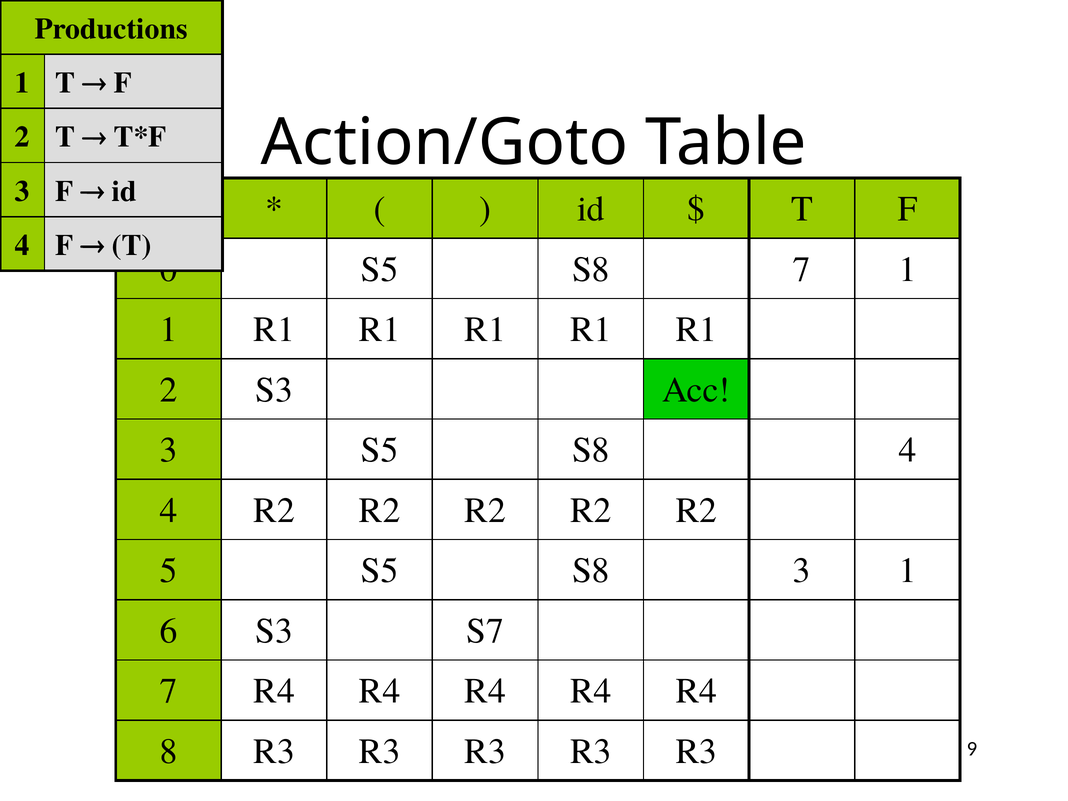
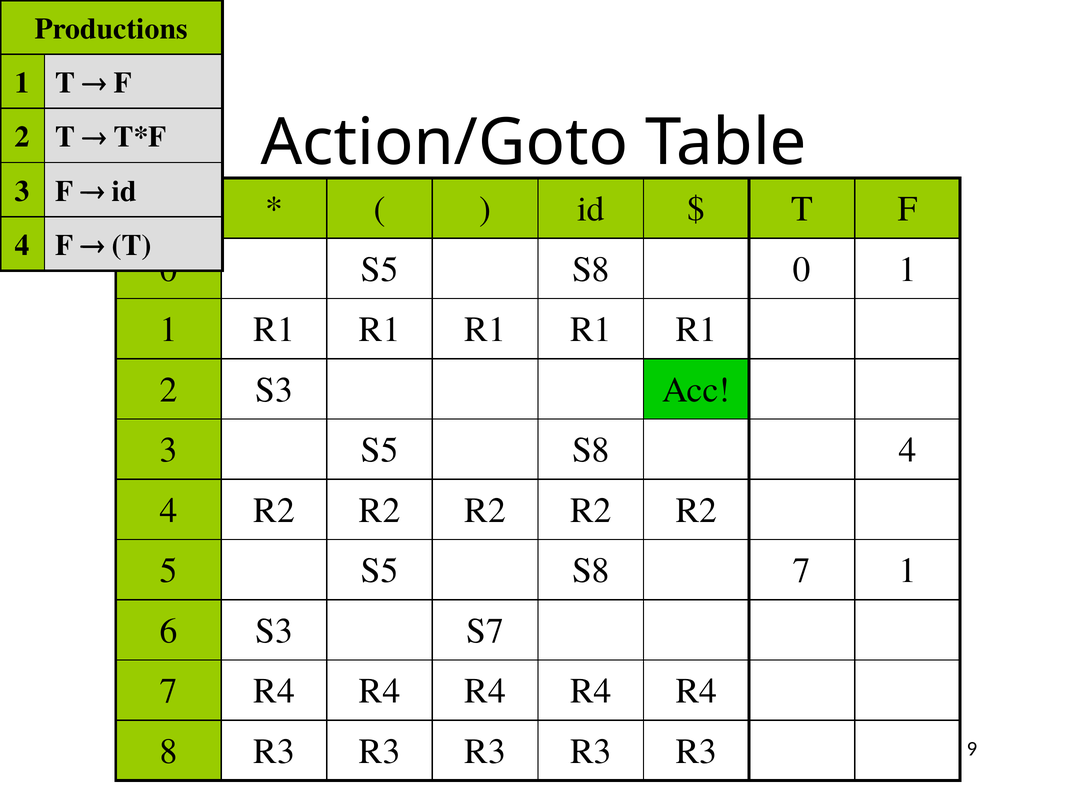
S8 7: 7 -> 0 (802, 269)
S8 3: 3 -> 7 (802, 571)
